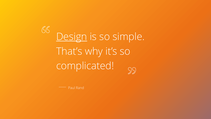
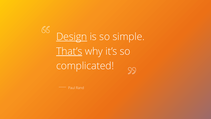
That’s underline: none -> present (69, 51)
